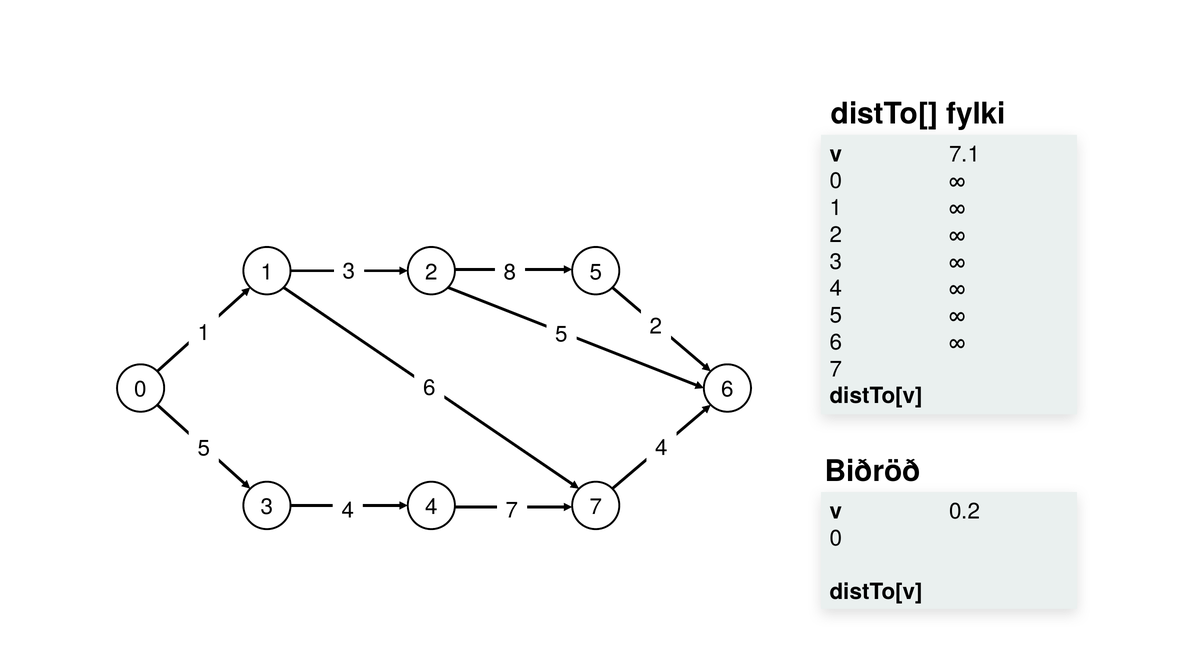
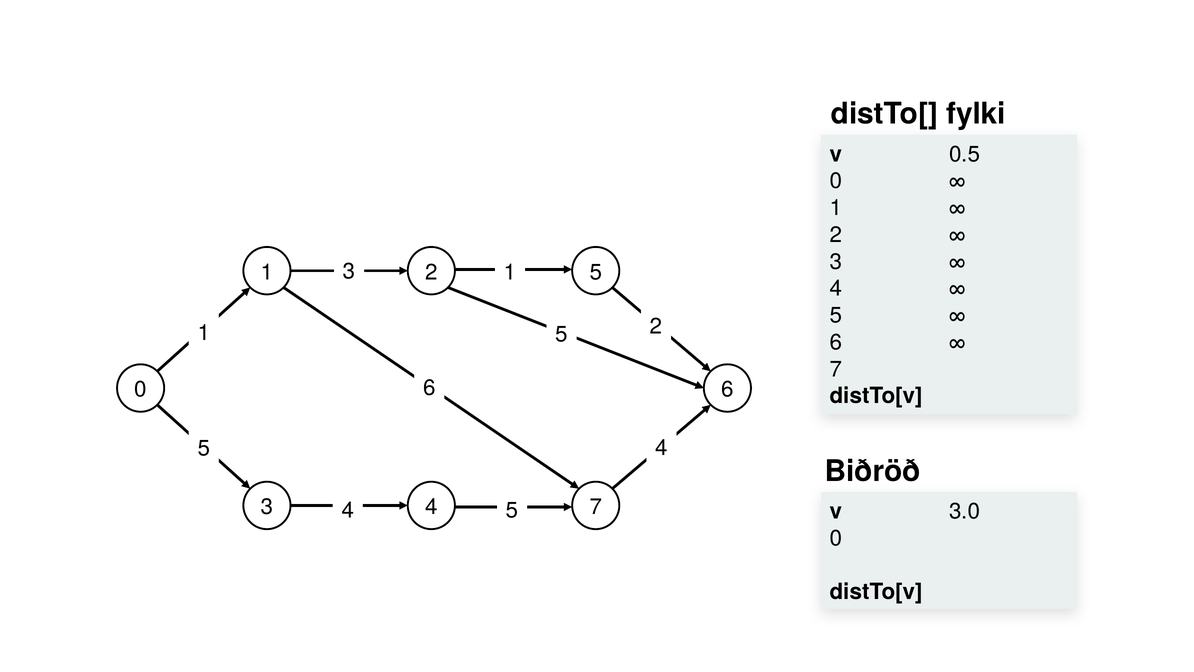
7.1: 7.1 -> 0.5 (965, 154)
3 8: 8 -> 1 (510, 272)
7: 7 -> 5 (512, 510)
0.2: 0.2 -> 3.0 (965, 511)
